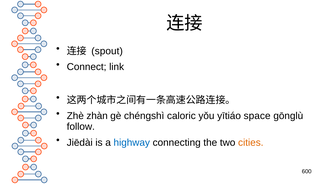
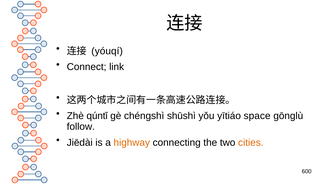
spout: spout -> yóuqí (107, 51)
zhàn: zhàn -> qúntǐ (97, 116)
caloric: caloric -> shūshì (181, 116)
highway colour: blue -> orange (132, 143)
